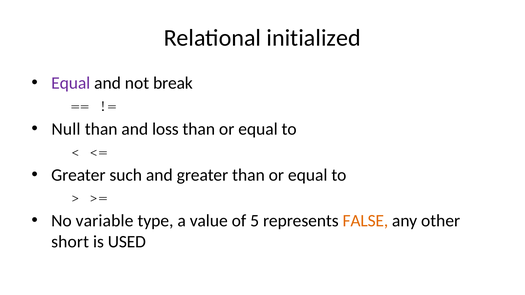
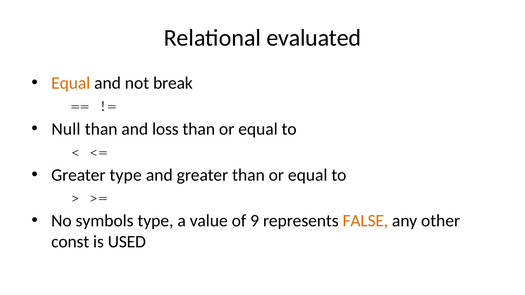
initialized: initialized -> evaluated (314, 38)
Equal colour: purple -> orange (71, 83)
Greater such: such -> type (126, 175)
variable: variable -> symbols (105, 221)
5: 5 -> 9 (255, 221)
short: short -> const (70, 242)
